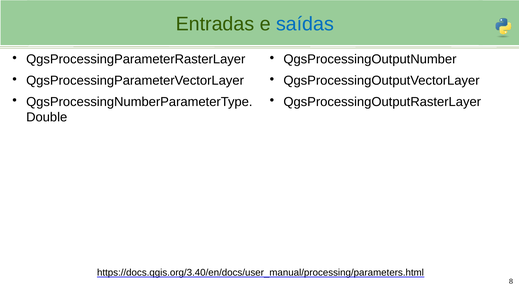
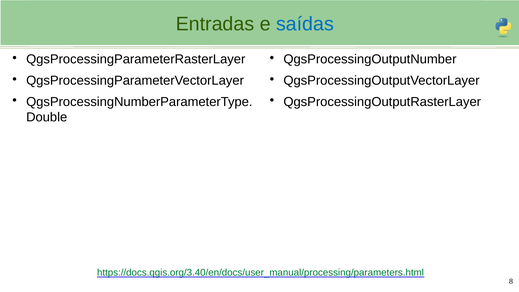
https://docs.qgis.org/3.40/en/docs/user_manual/processing/parameters.html colour: black -> green (260, 273)
